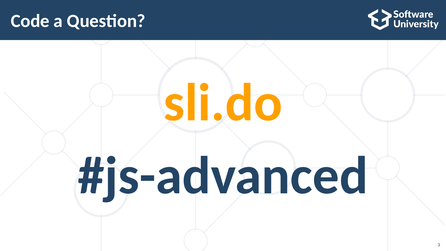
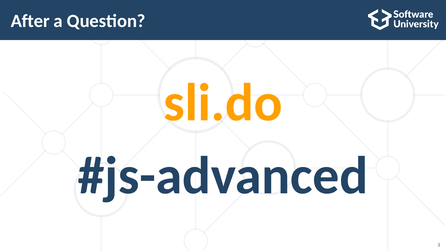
Code: Code -> After (30, 21)
